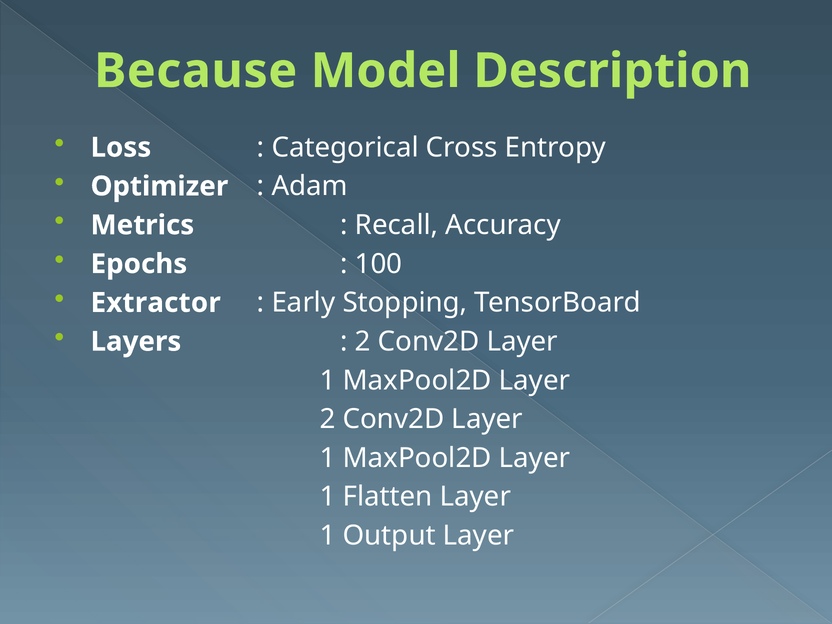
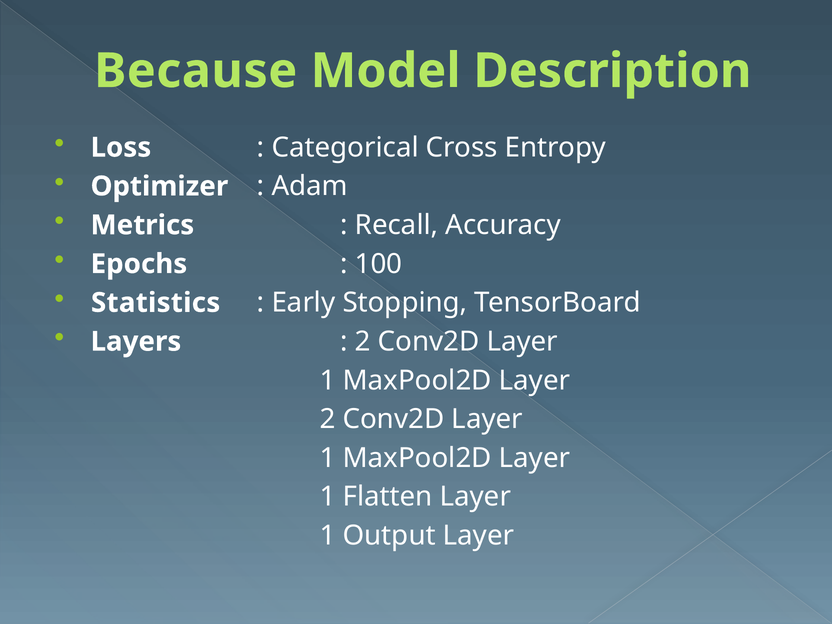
Extractor: Extractor -> Statistics (156, 303)
